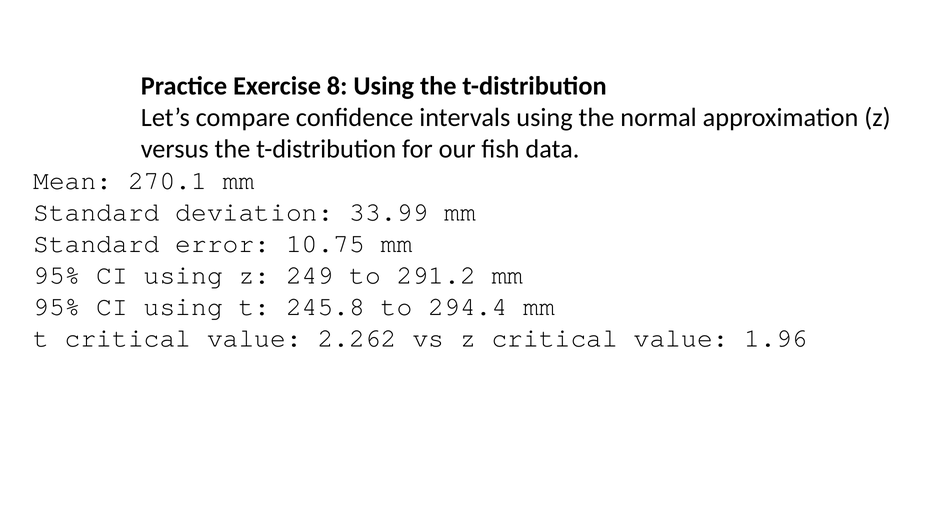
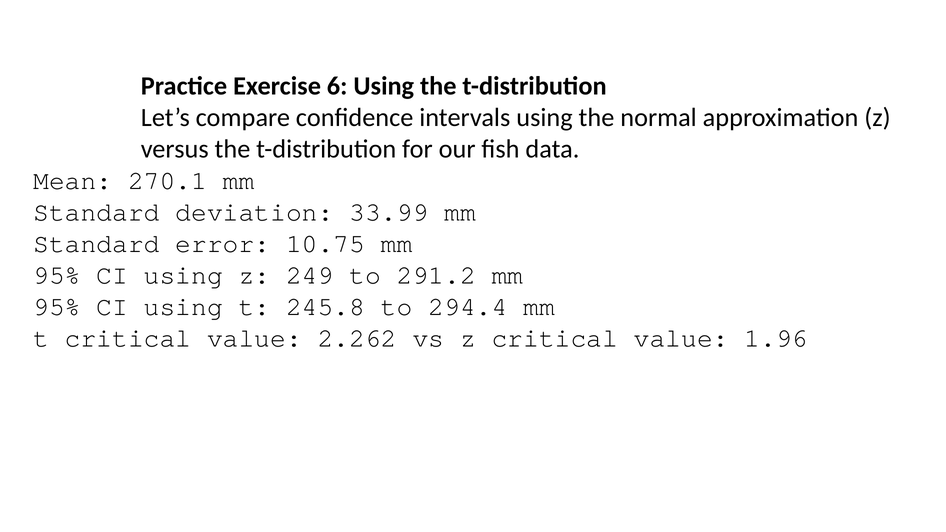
8: 8 -> 6 (337, 86)
